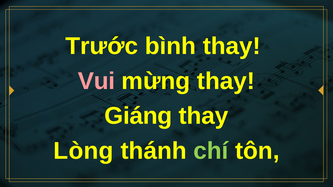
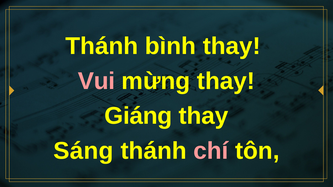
Trước: Trước -> Thánh (102, 46)
Lòng: Lòng -> Sáng (83, 151)
chí colour: light green -> pink (211, 151)
